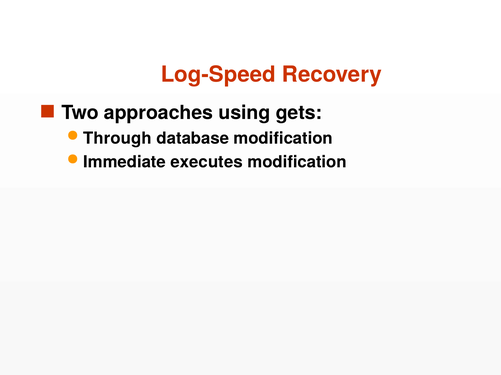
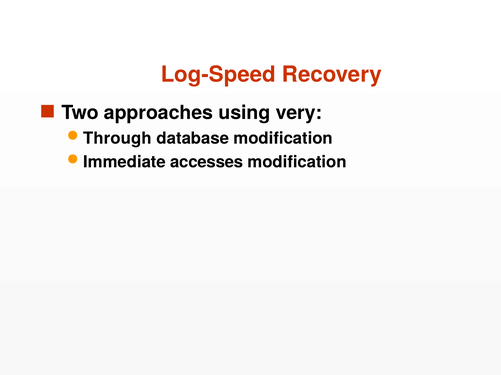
gets: gets -> very (299, 113)
executes: executes -> accesses (207, 162)
